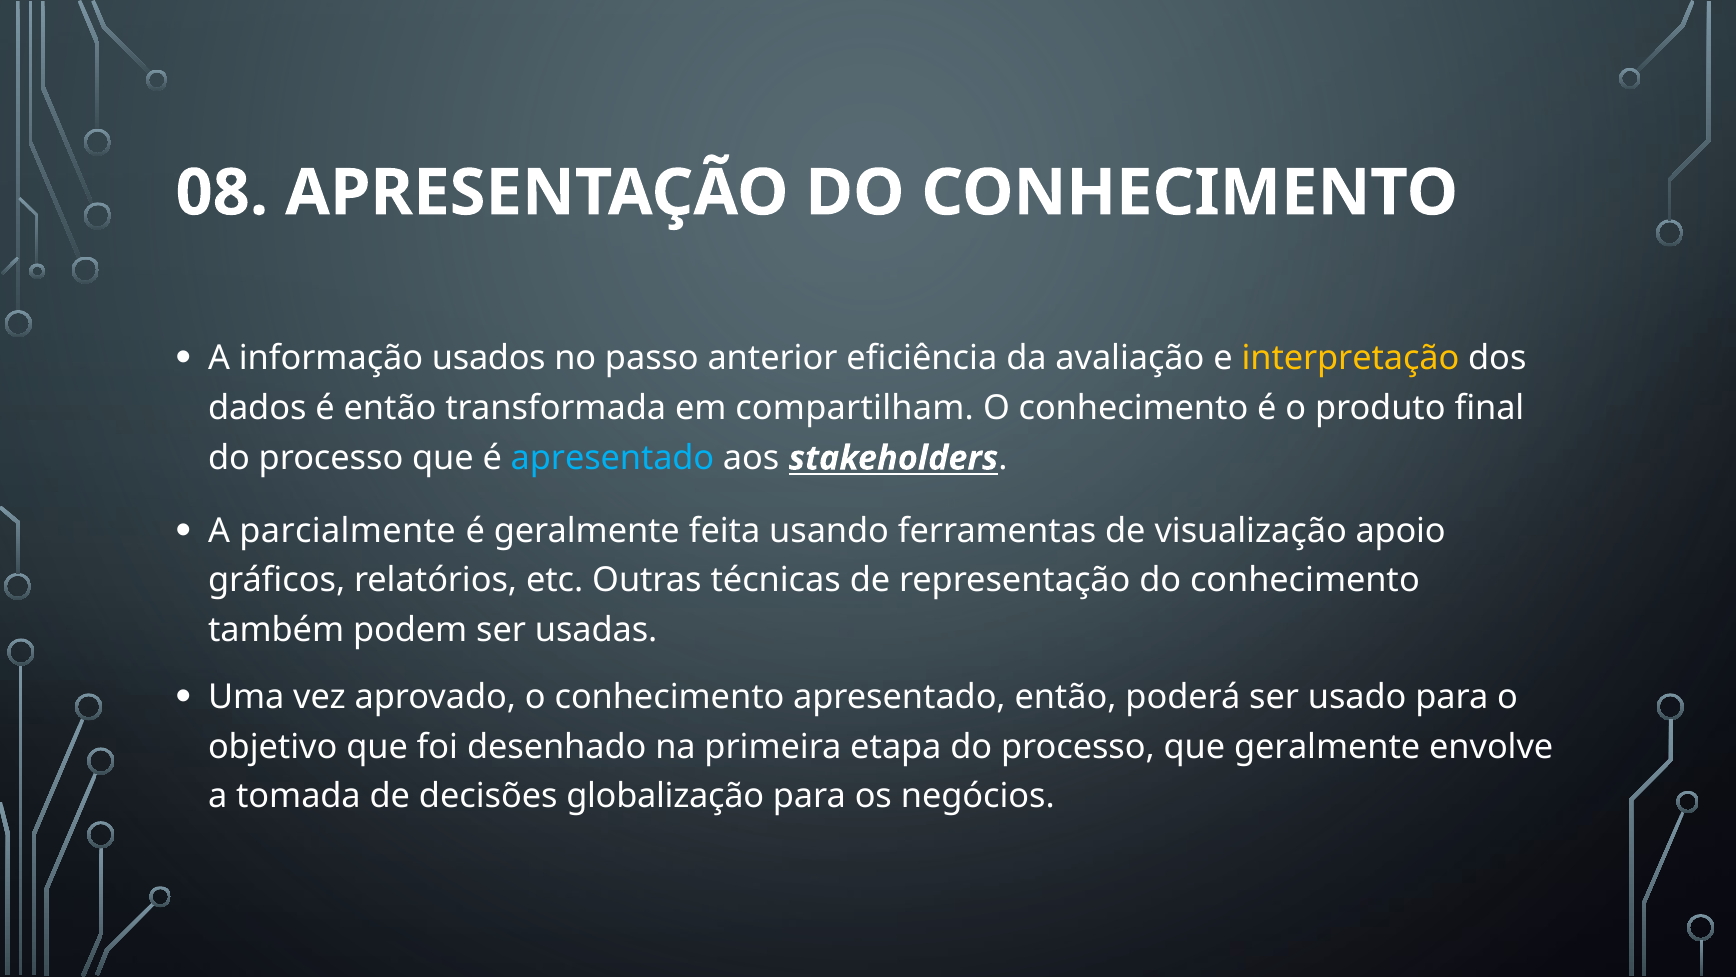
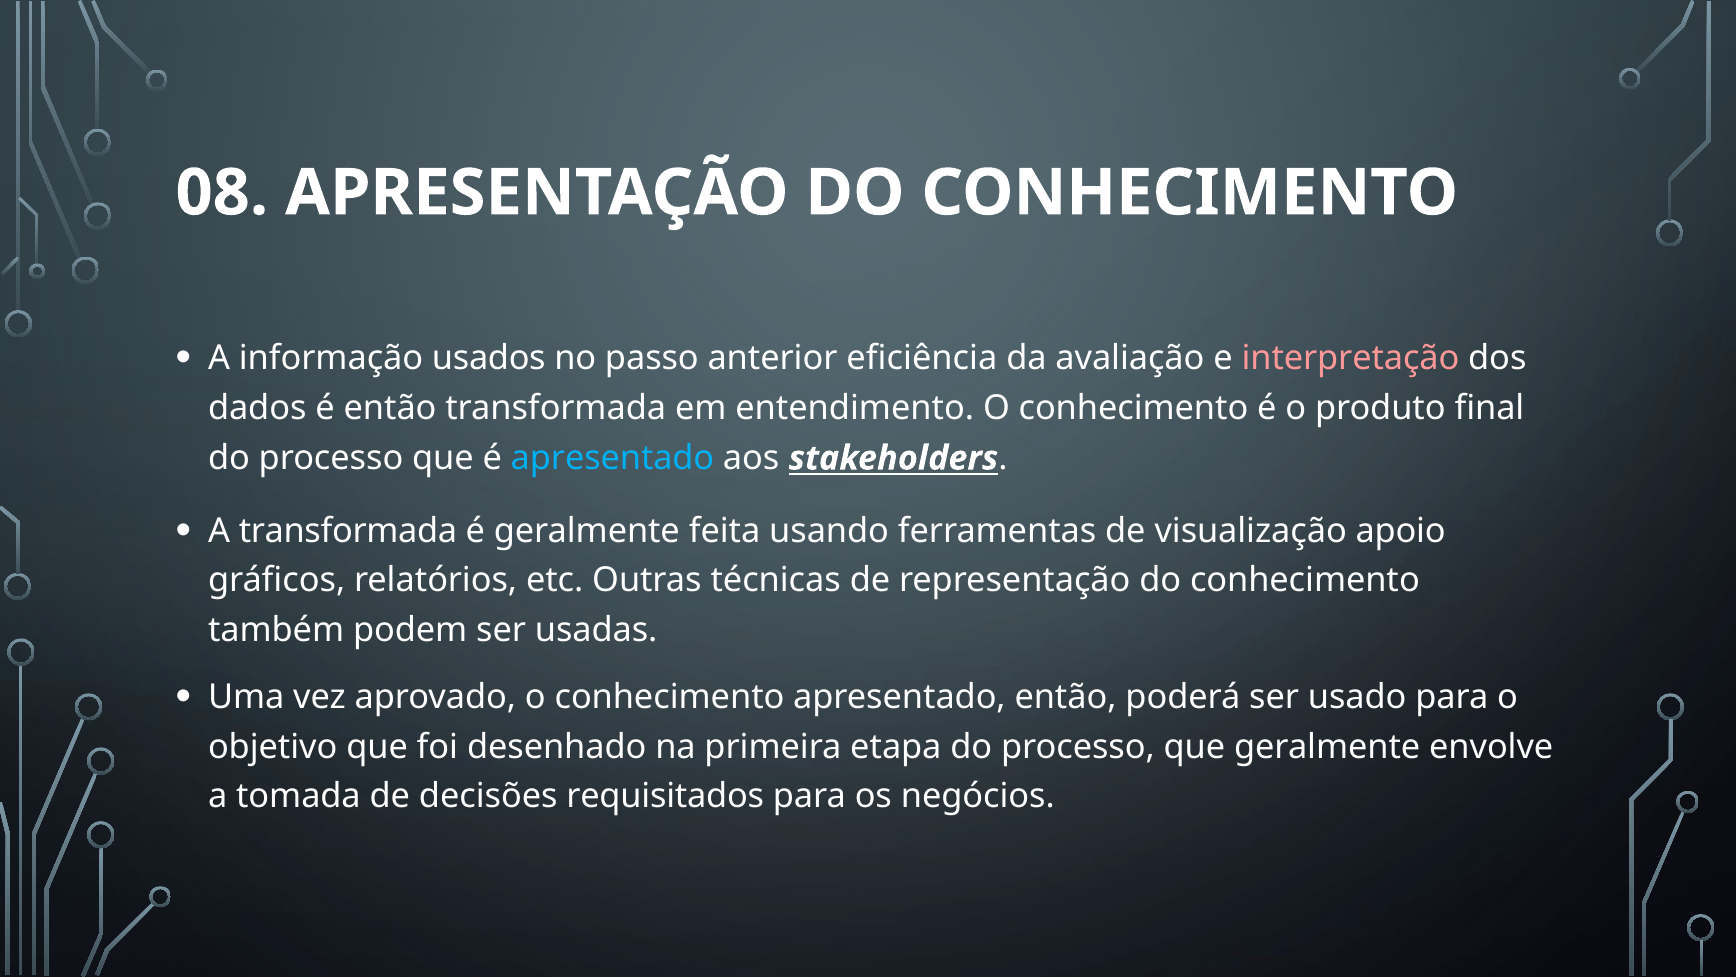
interpretação colour: yellow -> pink (1351, 358)
compartilham: compartilham -> entendimento (855, 407)
A parcialmente: parcialmente -> transformada (348, 531)
globalização: globalização -> requisitados (665, 796)
